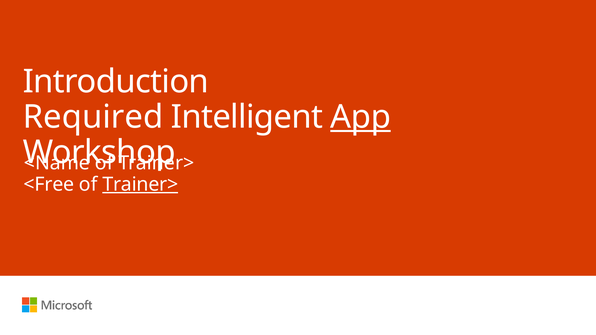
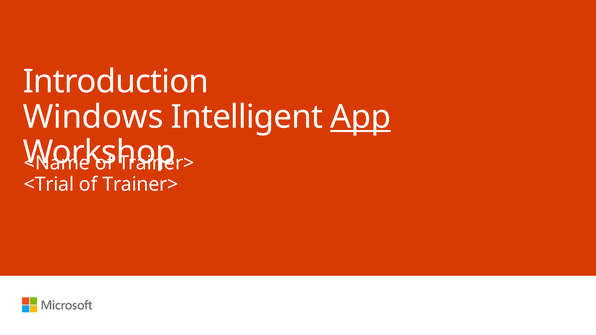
Required: Required -> Windows (93, 117)
<Free: <Free -> <Trial (49, 184)
Trainer> underline: present -> none (140, 184)
